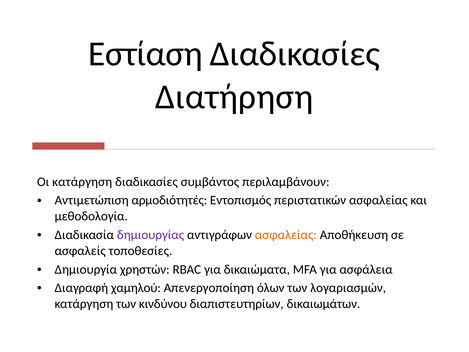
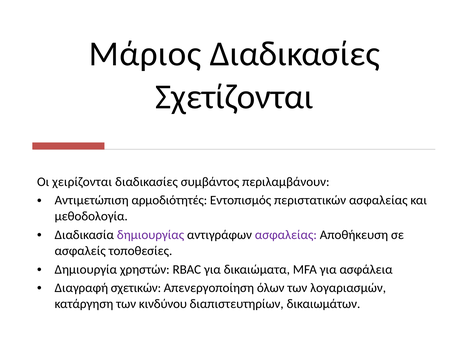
Εστίαση: Εστίαση -> Μάριος (145, 54)
Διατήρηση: Διατήρηση -> Σχετίζονται (234, 97)
Οι κατάργηση: κατάργηση -> χειρίζονται (82, 182)
ασφαλείας colour: orange -> purple (286, 235)
χαμηλού: χαμηλού -> σχετικών (136, 288)
